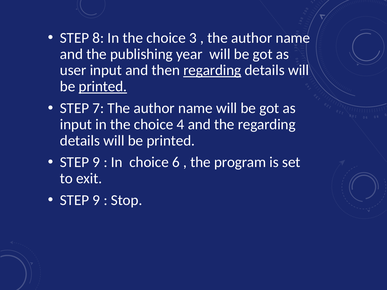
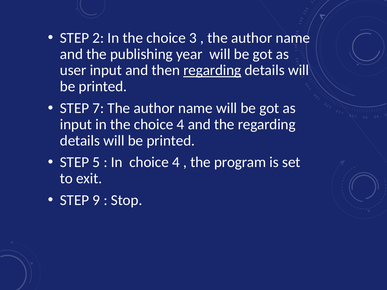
8: 8 -> 2 (98, 38)
printed underline: present -> none (103, 87)
9: 9 -> 5 (96, 162)
In choice 6: 6 -> 4 (176, 162)
